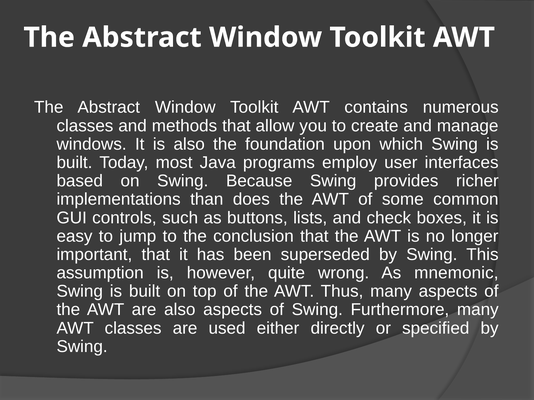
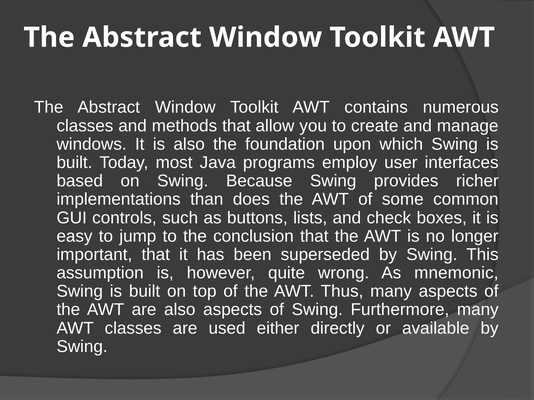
specified: specified -> available (436, 329)
